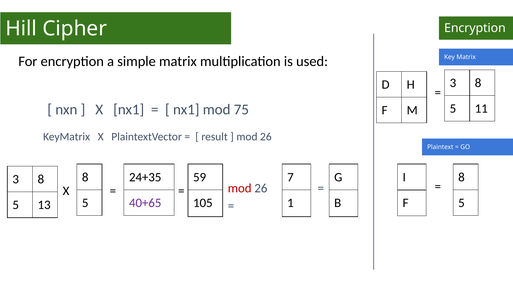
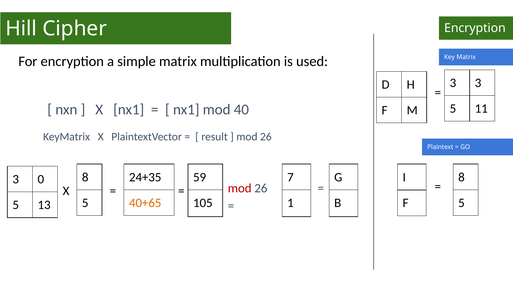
8: 8 -> 3 (478, 83)
75: 75 -> 40 (241, 109)
8: 8 -> 0 (41, 179)
40+65 colour: purple -> orange (145, 203)
